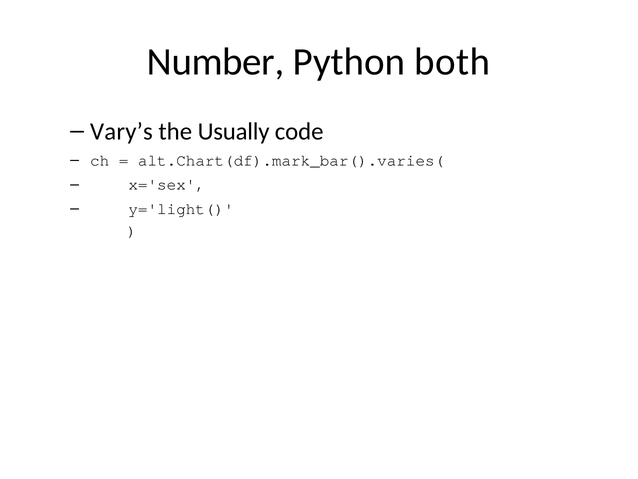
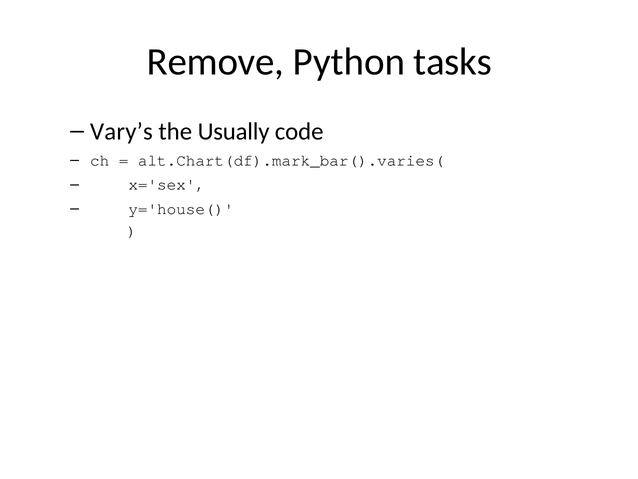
Number: Number -> Remove (215, 62)
both: both -> tasks (453, 62)
y='light(: y='light( -> y='house( (181, 209)
